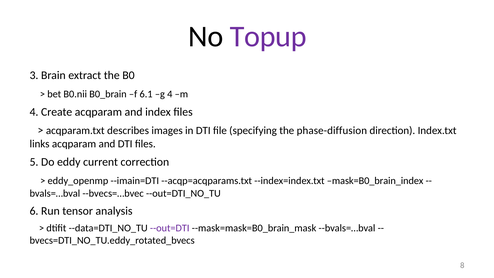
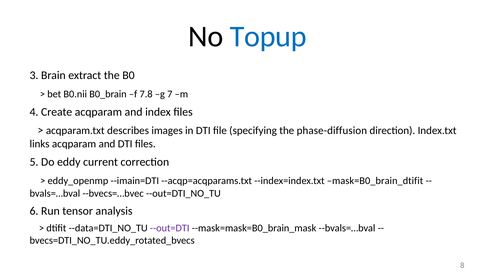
Topup colour: purple -> blue (268, 36)
6.1: 6.1 -> 7.8 (146, 94)
g 4: 4 -> 7 (170, 94)
mask=B0_brain_index: mask=B0_brain_index -> mask=B0_brain_dtifit (375, 181)
